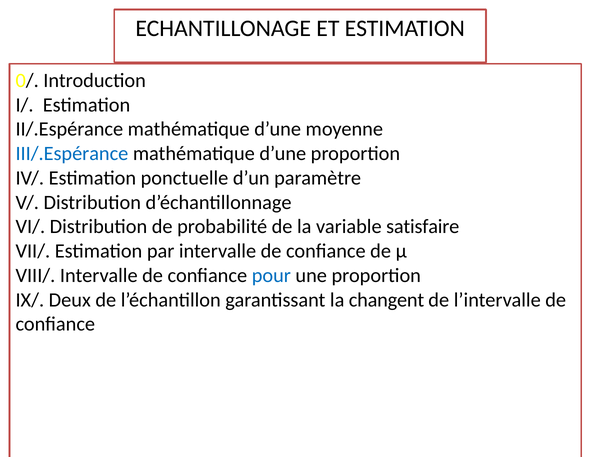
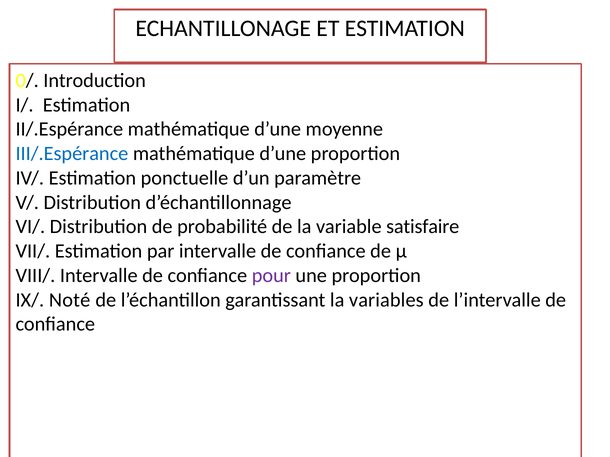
pour colour: blue -> purple (271, 276)
Deux: Deux -> Noté (70, 300)
changent: changent -> variables (386, 300)
